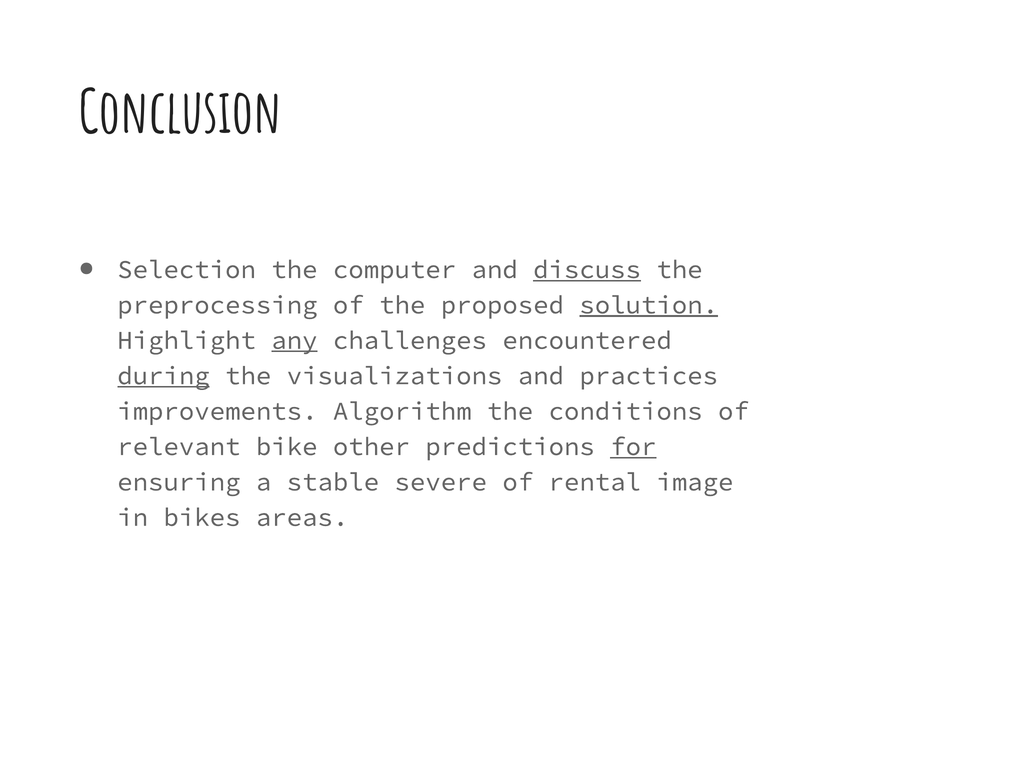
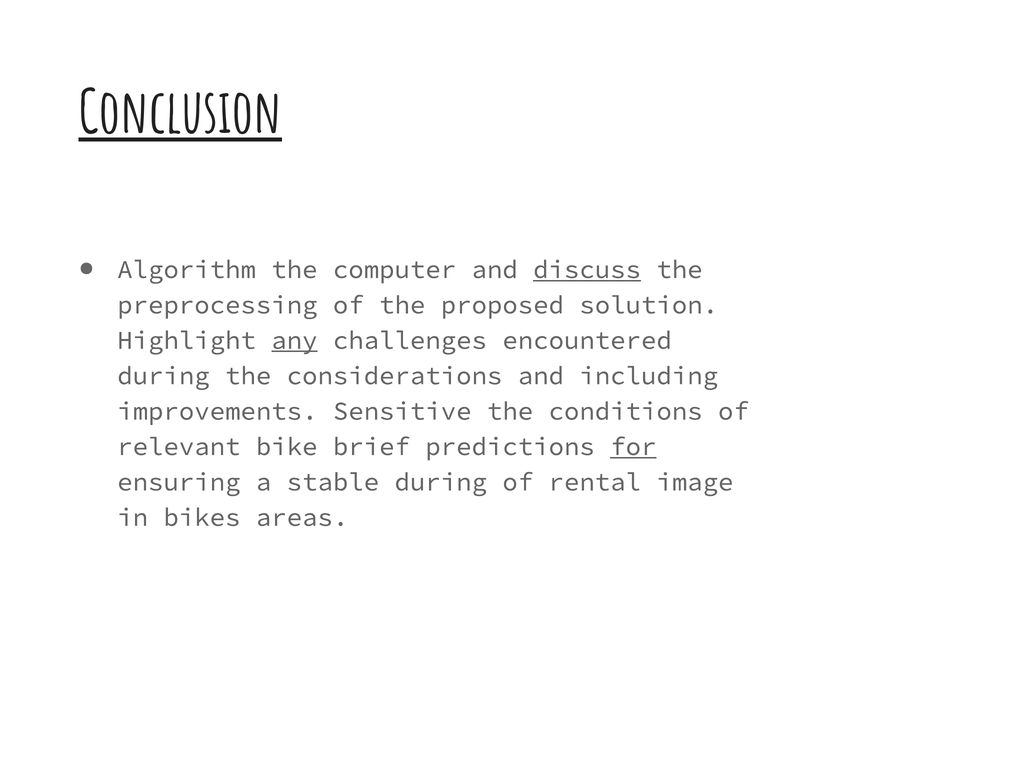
Conclusion underline: none -> present (180, 114)
Selection: Selection -> Algorithm (187, 270)
solution underline: present -> none (649, 305)
during underline: present -> none (163, 376)
visualizations: visualizations -> considerations (395, 376)
practices: practices -> including (649, 376)
Algorithm: Algorithm -> Sensitive (402, 411)
other: other -> brief (371, 447)
stable severe: severe -> during (441, 482)
